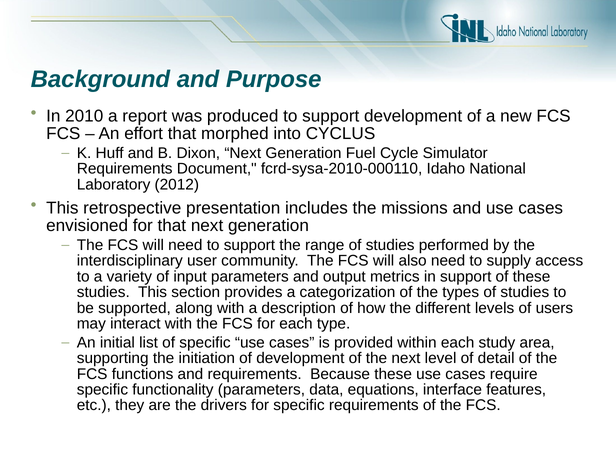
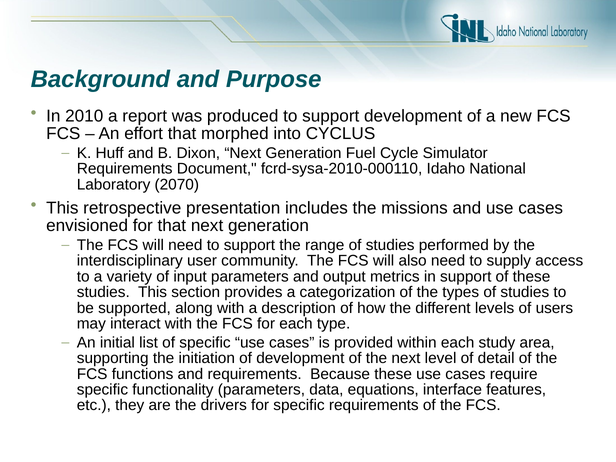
2012: 2012 -> 2070 (177, 185)
